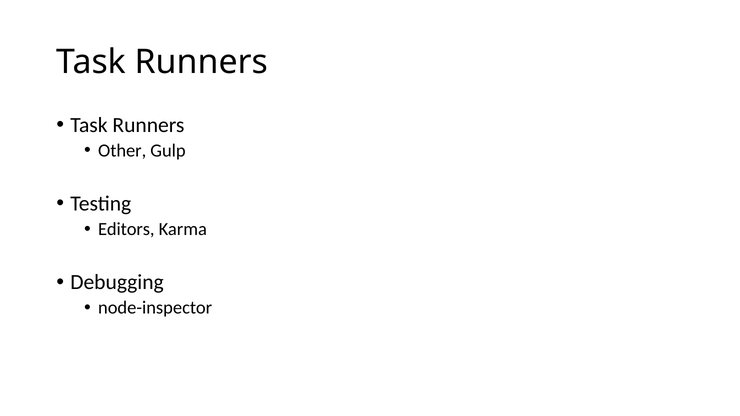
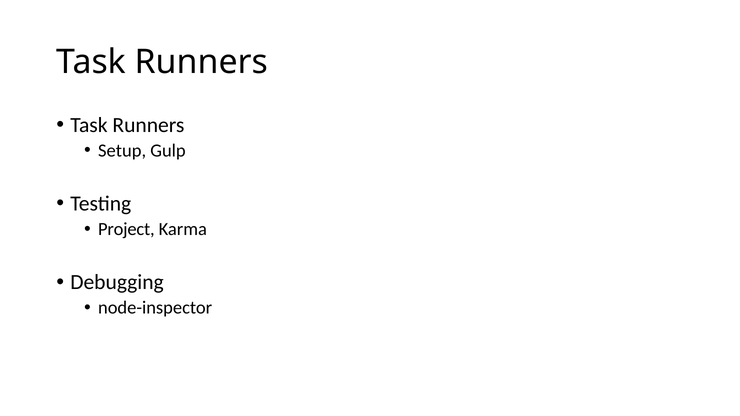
Other: Other -> Setup (122, 151)
Editors: Editors -> Project (126, 229)
